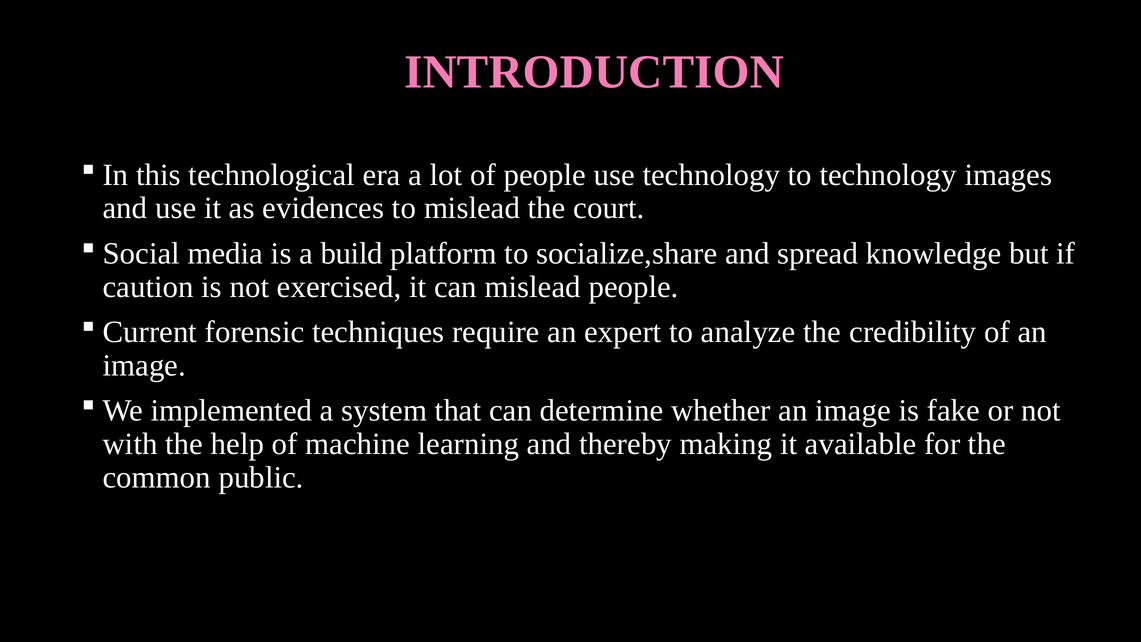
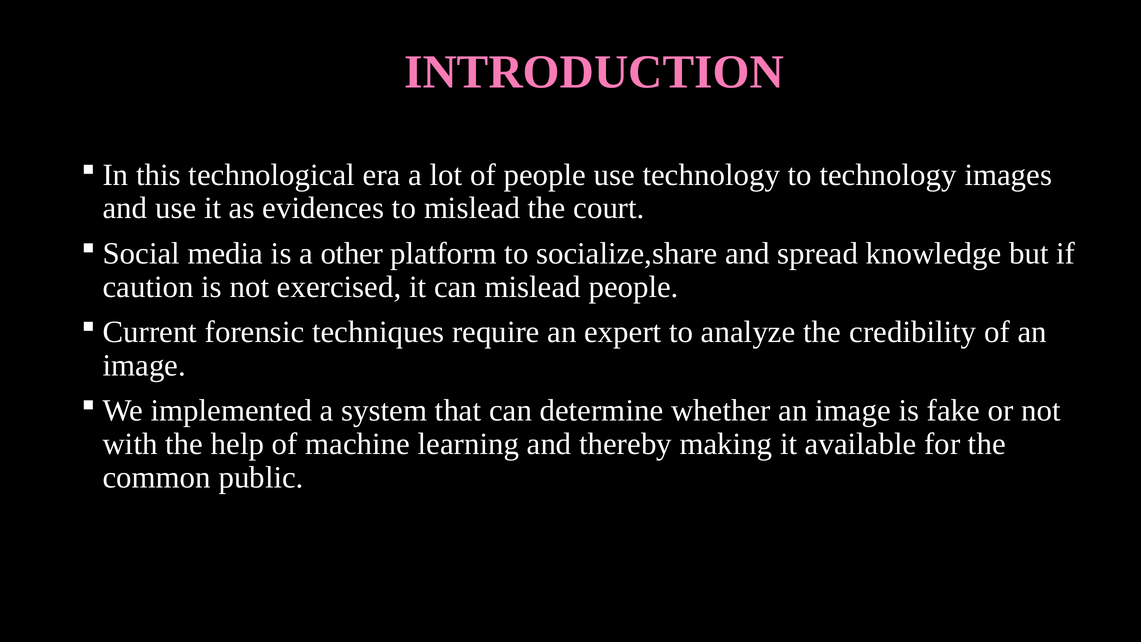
build: build -> other (352, 253)
